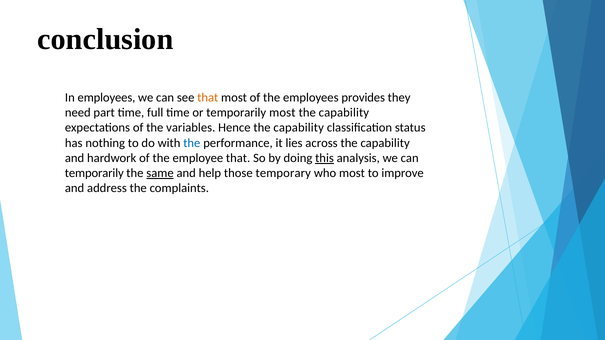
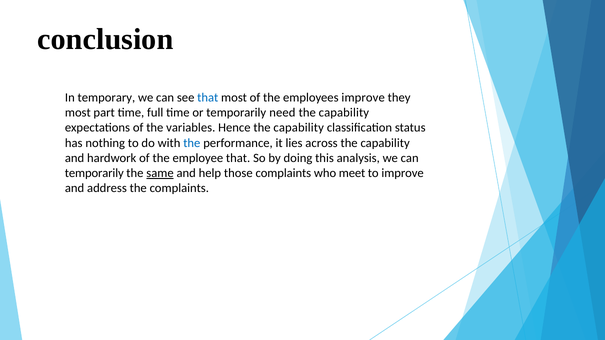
In employees: employees -> temporary (106, 98)
that colour: orange -> blue (208, 98)
employees provides: provides -> improve (363, 98)
need: need -> most (78, 113)
temporarily most: most -> need (282, 113)
this underline: present -> none (324, 158)
those temporary: temporary -> complaints (283, 173)
who most: most -> meet (352, 173)
